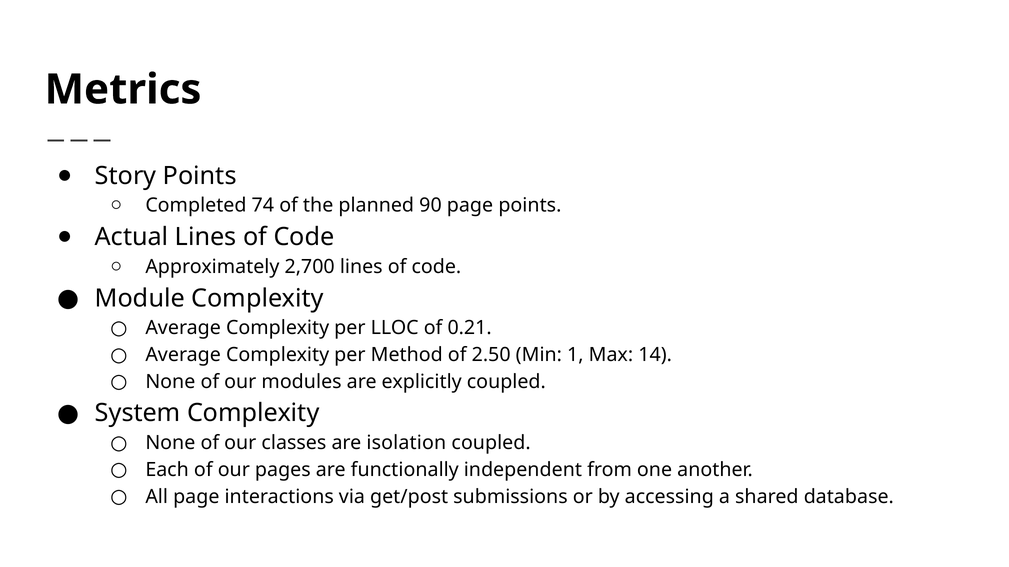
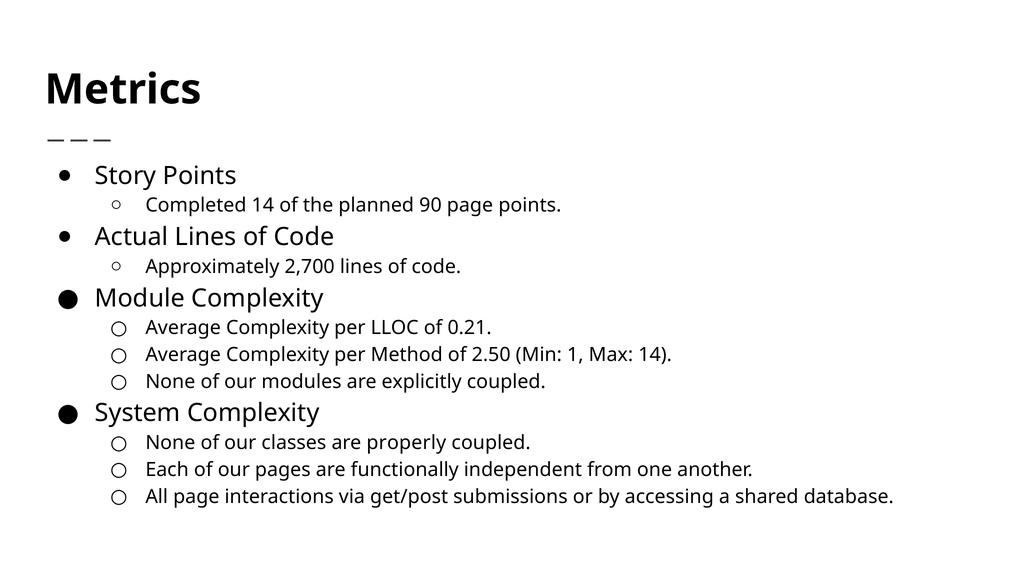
Completed 74: 74 -> 14 (263, 206)
isolation: isolation -> properly (406, 443)
